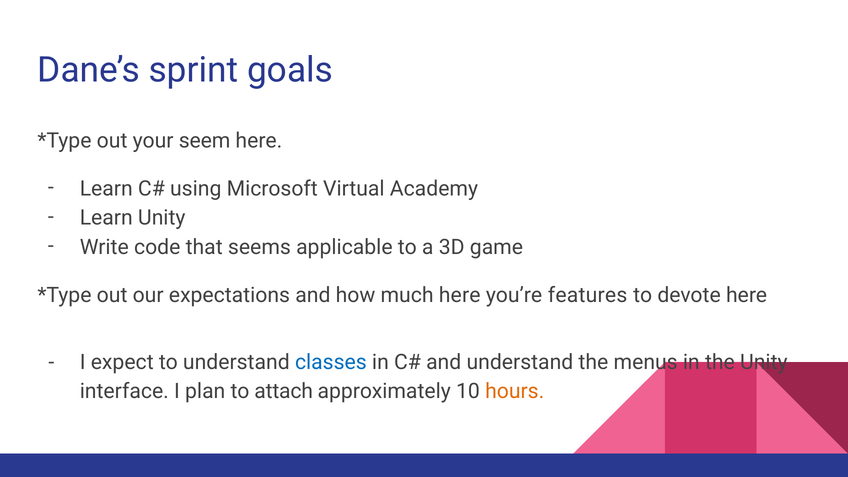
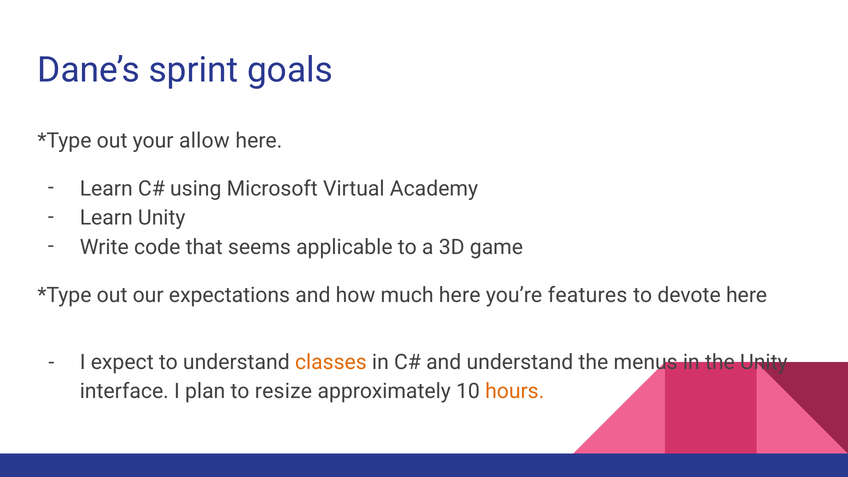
seem: seem -> allow (204, 141)
classes colour: blue -> orange (331, 362)
attach: attach -> resize (283, 391)
